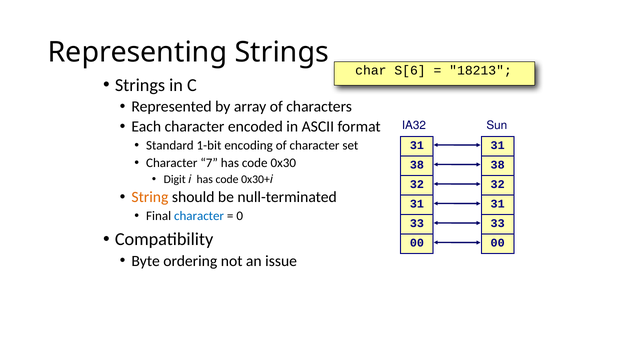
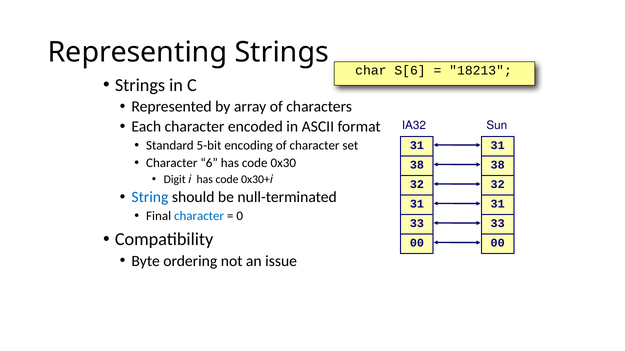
1-bit: 1-bit -> 5-bit (209, 146)
7: 7 -> 6 (209, 163)
String colour: orange -> blue (150, 198)
